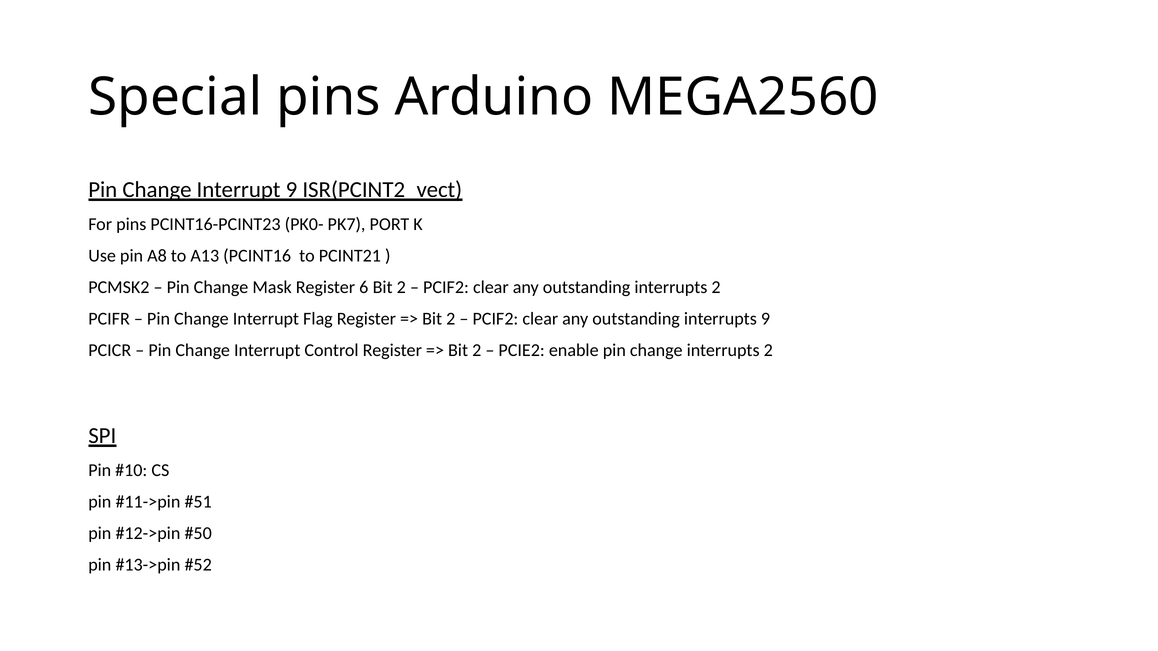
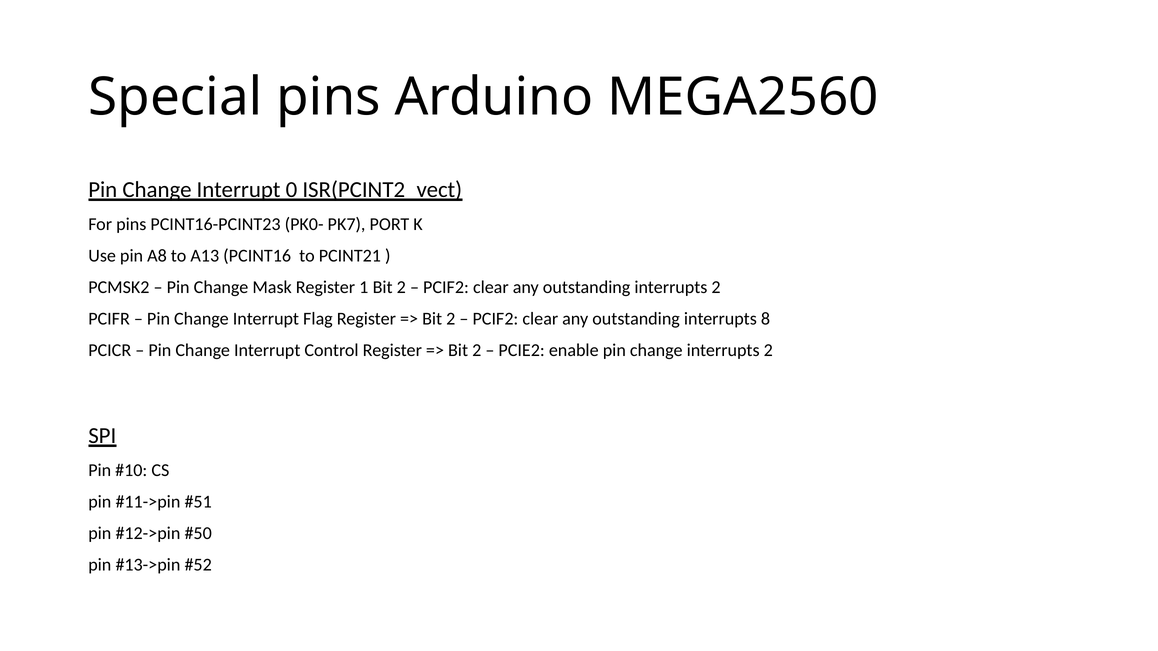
Interrupt 9: 9 -> 0 (291, 190)
6: 6 -> 1 (364, 287)
interrupts 9: 9 -> 8 (766, 319)
